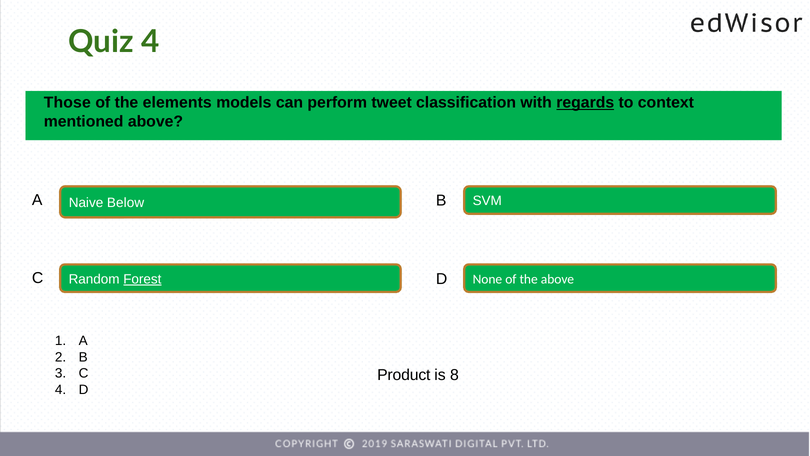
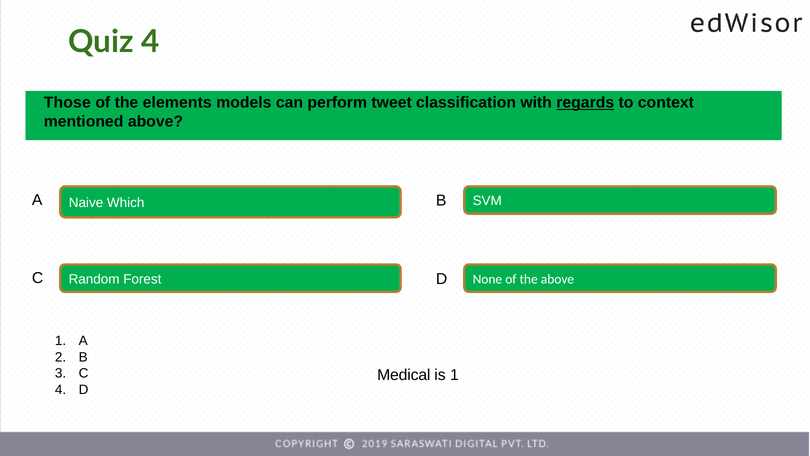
Below: Below -> Which (126, 203)
Forest underline: present -> none (142, 279)
Product: Product -> Medical (404, 375)
is 8: 8 -> 1 (454, 375)
